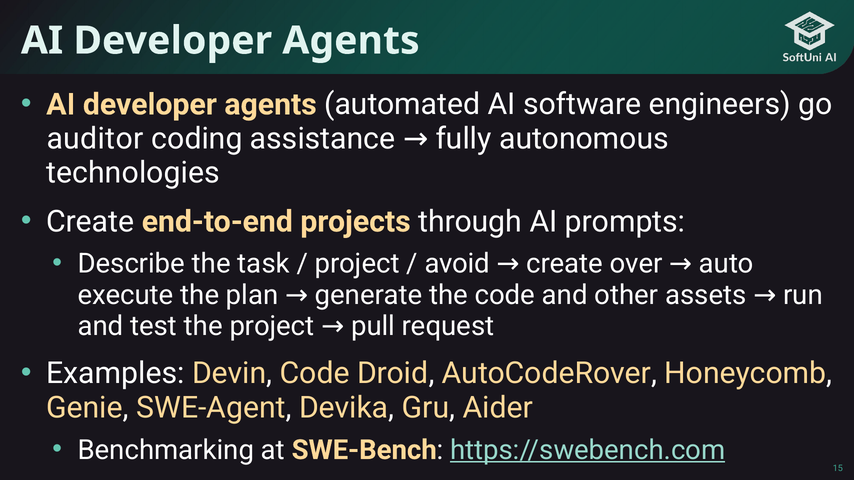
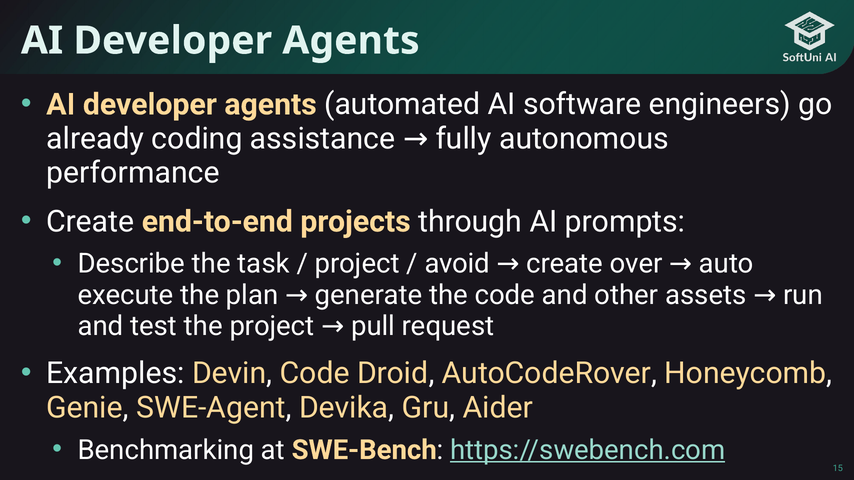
auditor: auditor -> already (95, 139)
technologies: technologies -> performance (133, 173)
